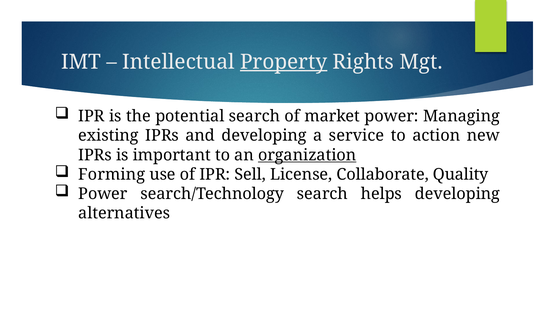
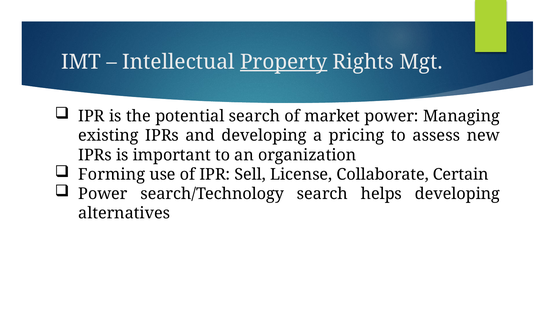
service: service -> pricing (357, 136)
action: action -> assess (436, 136)
organization underline: present -> none (307, 155)
Quality: Quality -> Certain (461, 175)
